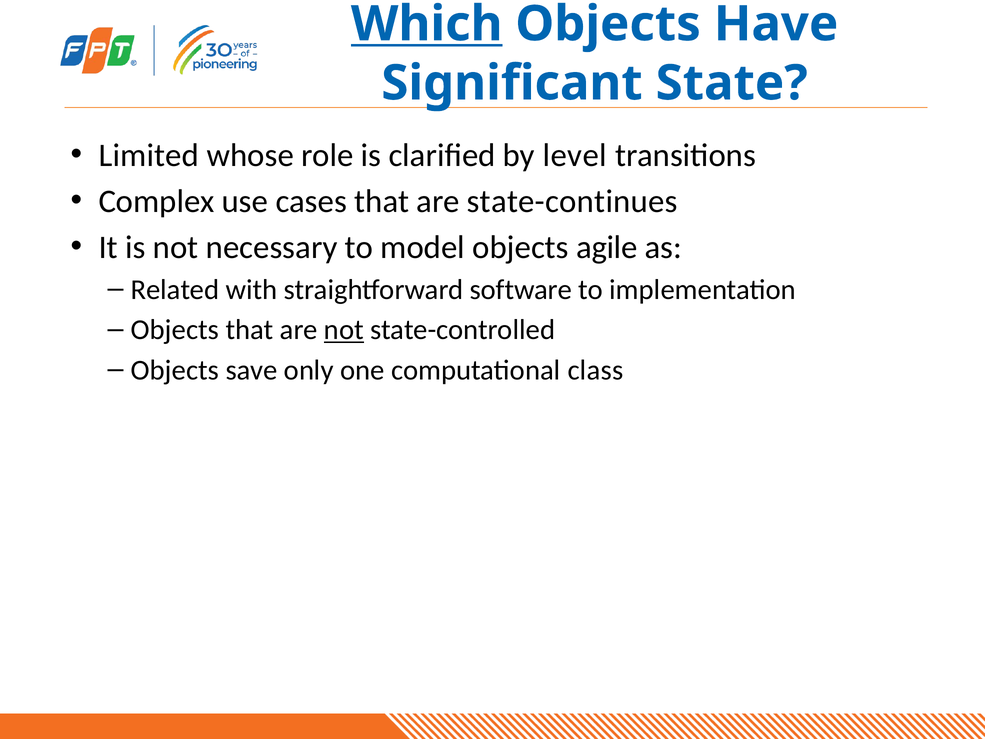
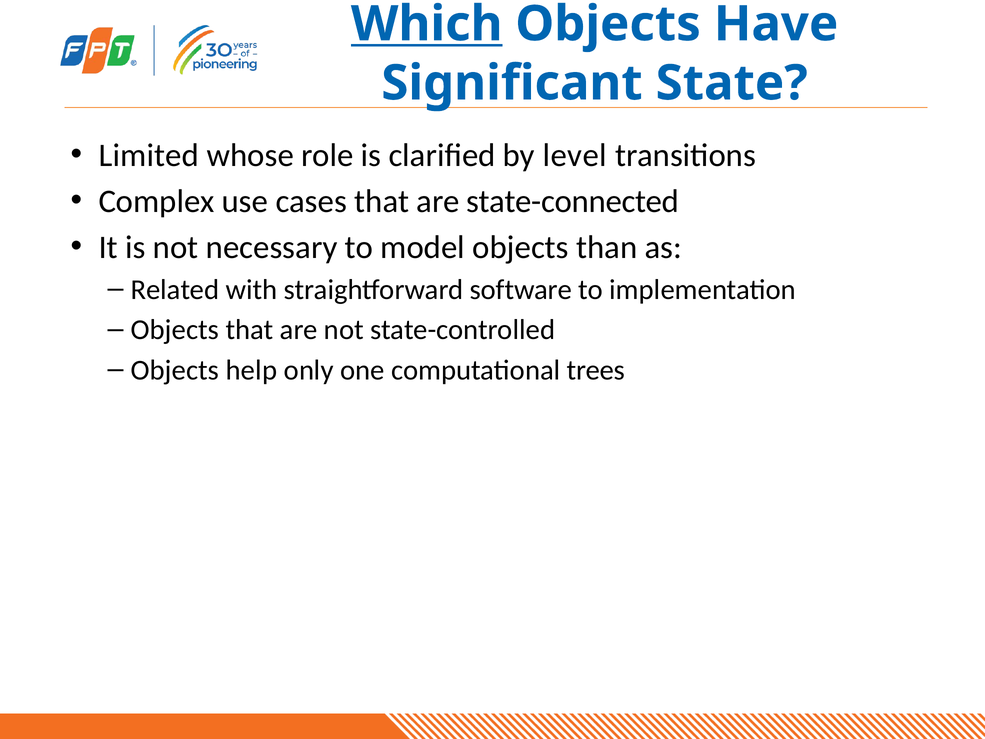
state-continues: state-continues -> state-connected (573, 201)
agile: agile -> than (607, 247)
not underline: present -> none (344, 330)
save: save -> help (251, 370)
class: class -> trees (596, 370)
